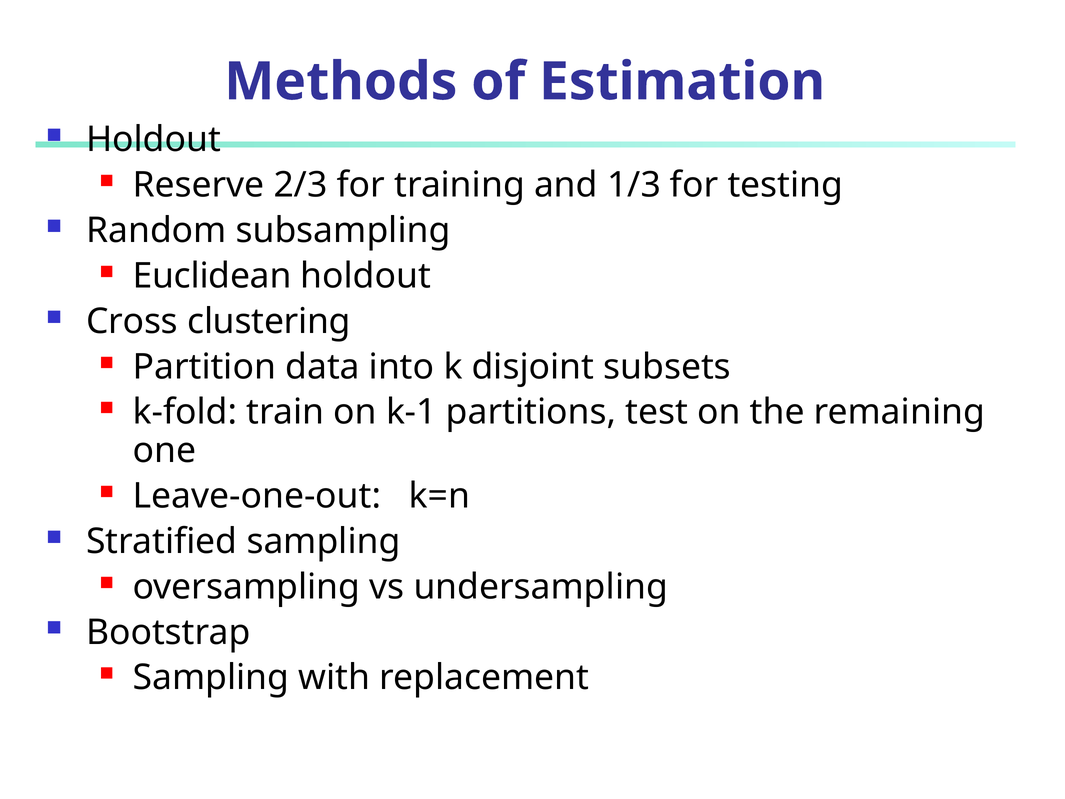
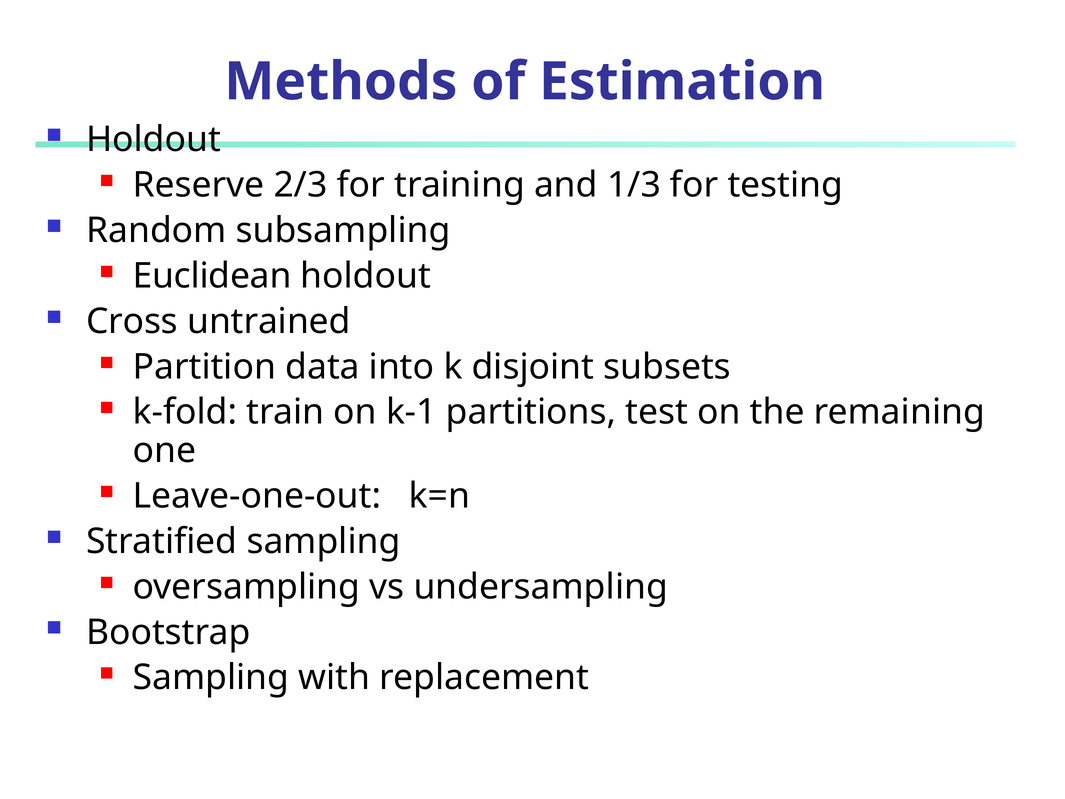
clustering: clustering -> untrained (269, 321)
